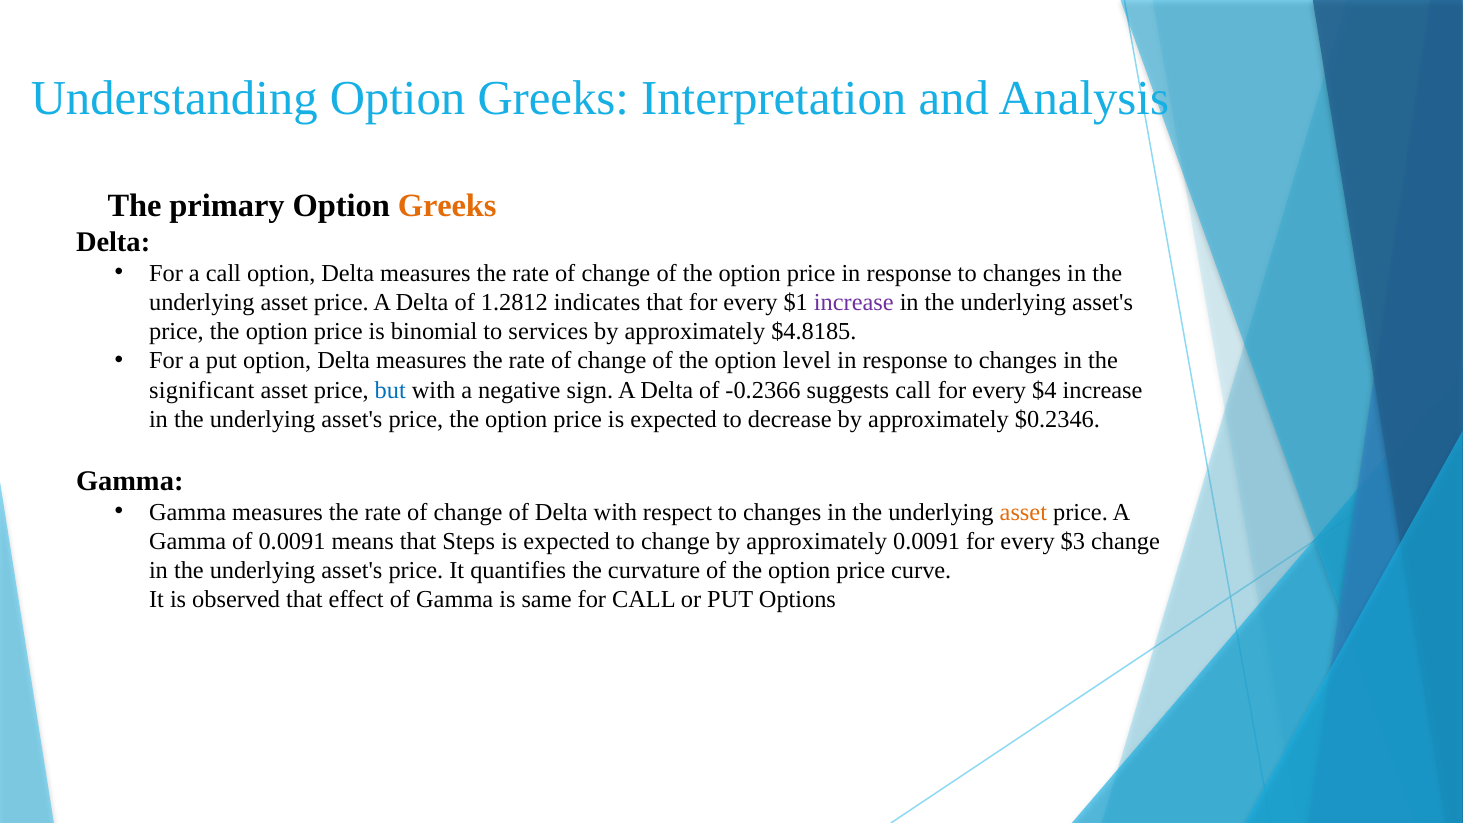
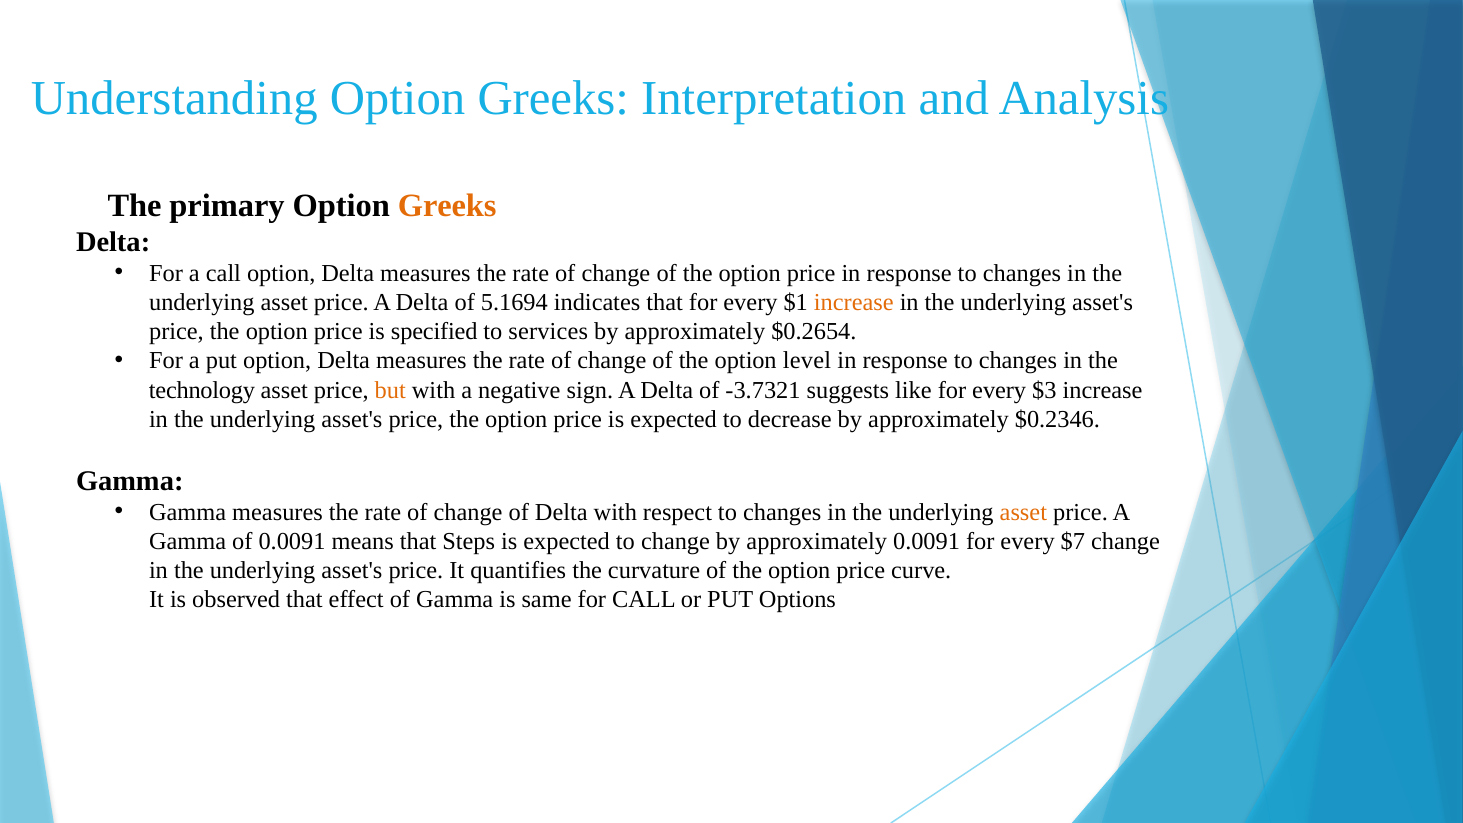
1.2812: 1.2812 -> 5.1694 (514, 302)
increase colour: purple -> orange (854, 302)
binomial: binomial -> specified (434, 332)
$4.8185: $4.8185 -> $0.2654 (814, 332)
significant: significant -> technology (202, 390)
but colour: blue -> orange (390, 390)
-0.2366: -0.2366 -> -3.7321 (763, 390)
suggests call: call -> like (913, 390)
$4: $4 -> $3 (1044, 390)
$3: $3 -> $7 (1073, 541)
